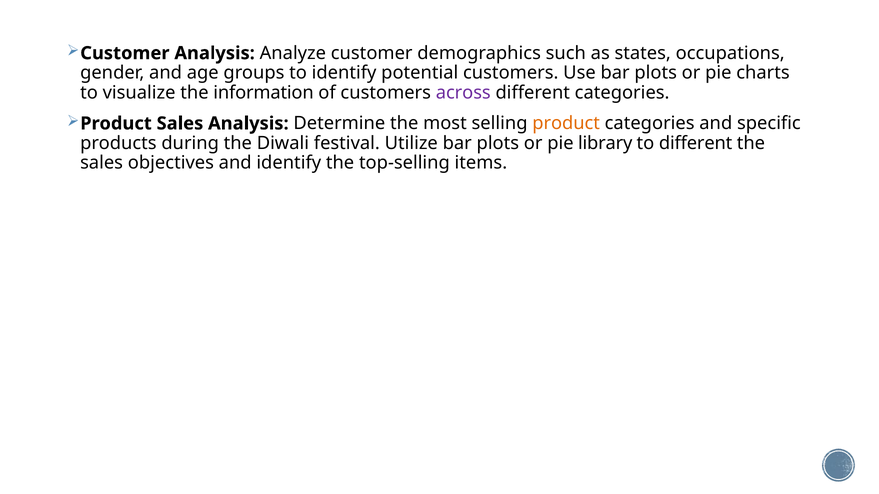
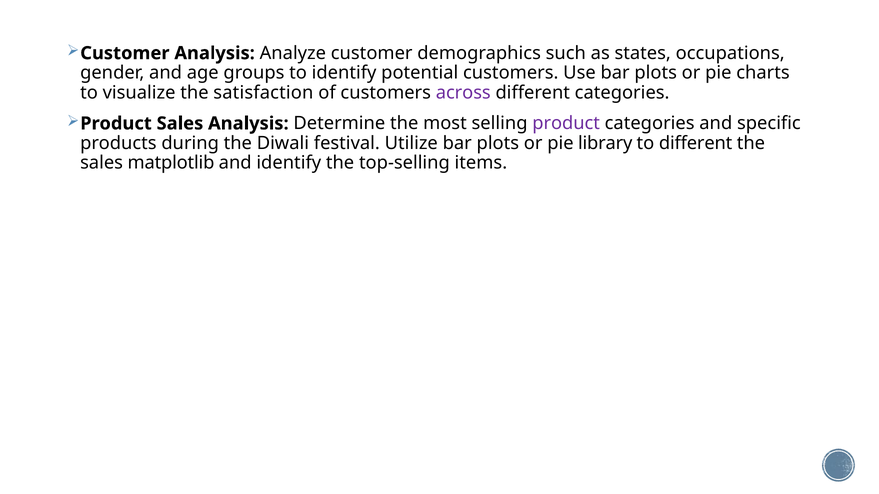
information: information -> satisfaction (263, 93)
product colour: orange -> purple (566, 124)
objectives: objectives -> matplotlib (171, 163)
